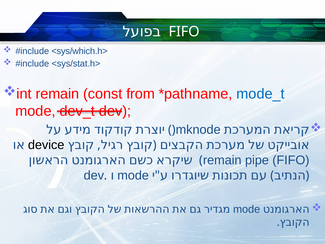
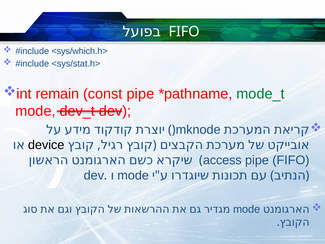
const from: from -> pipe (140, 94)
mode_t colour: blue -> green (261, 94)
remain: remain -> access (222, 160)
